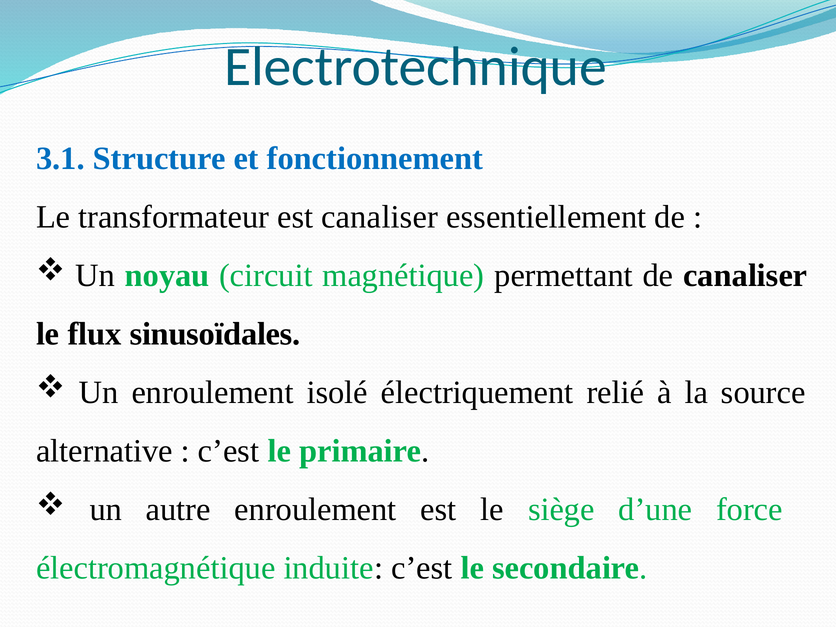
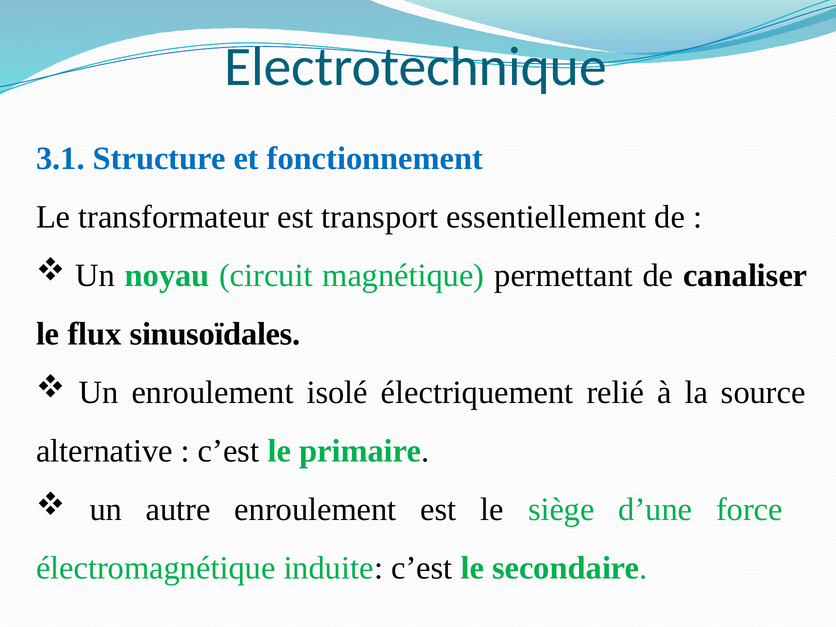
est canaliser: canaliser -> transport (380, 217)
